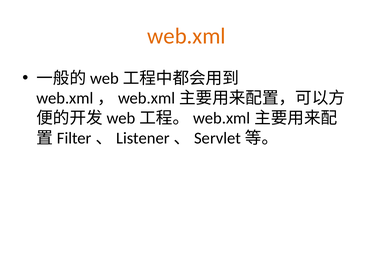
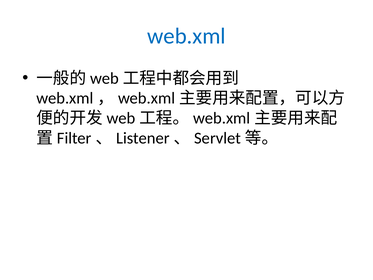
web.xml colour: orange -> blue (186, 36)
